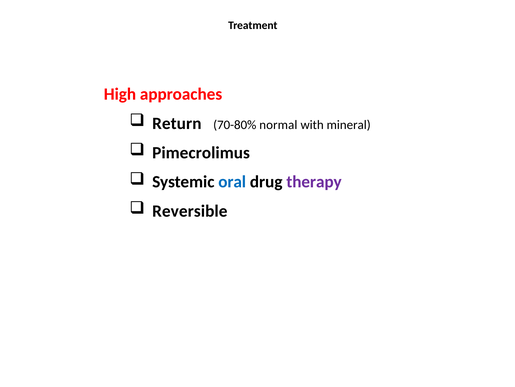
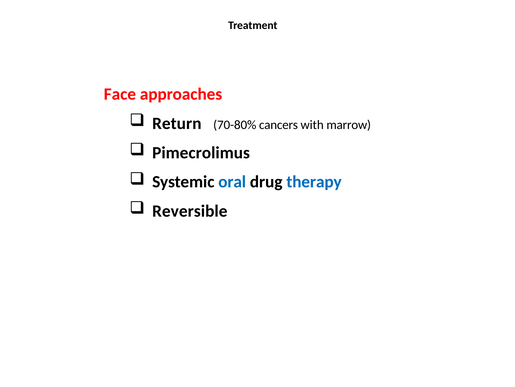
High: High -> Face (120, 94)
normal: normal -> cancers (278, 125)
mineral: mineral -> marrow (349, 125)
therapy colour: purple -> blue (314, 182)
